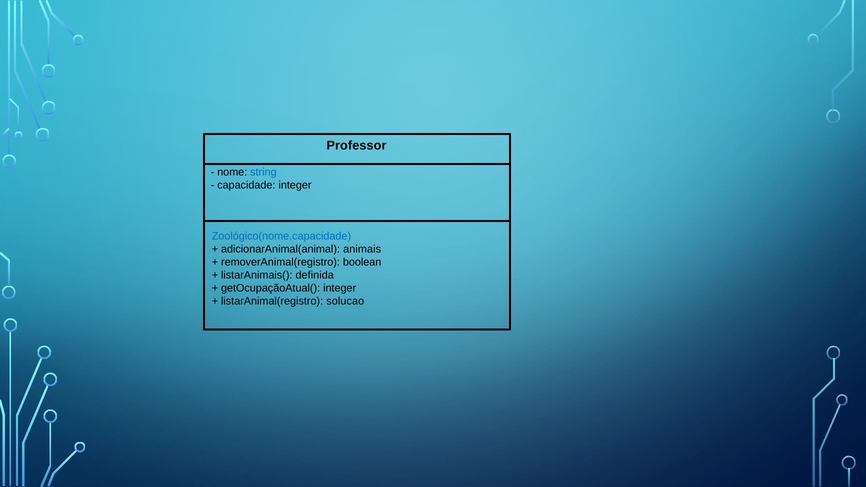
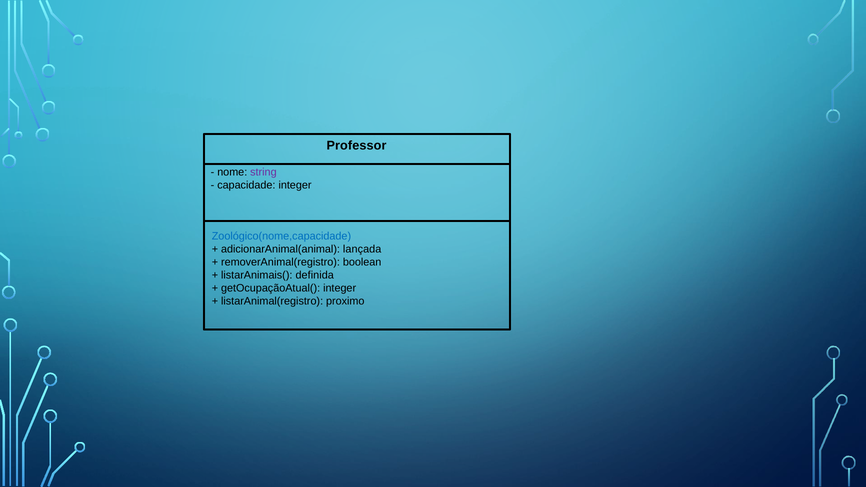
string colour: blue -> purple (263, 172)
animais: animais -> lançada (362, 249)
solucao: solucao -> proximo (345, 301)
